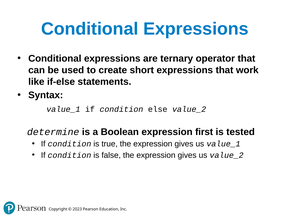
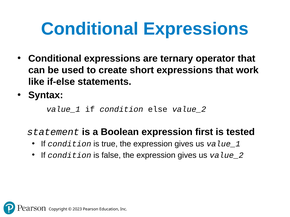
determine: determine -> statement (53, 132)
